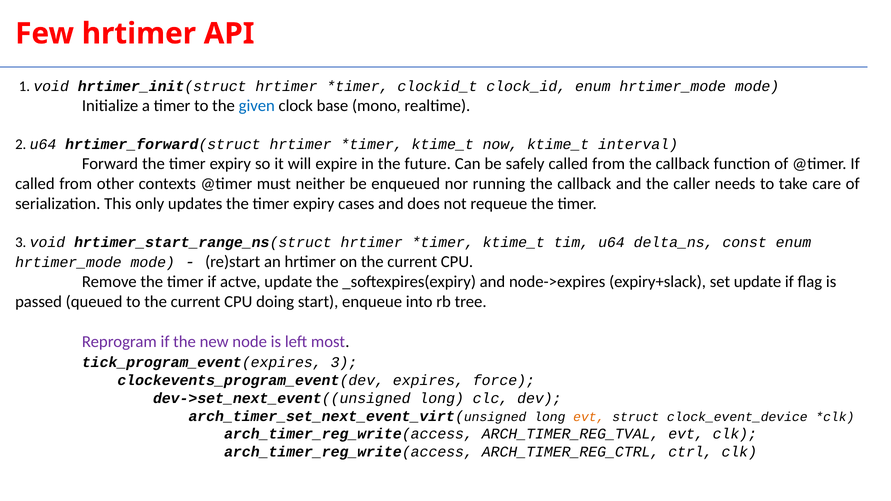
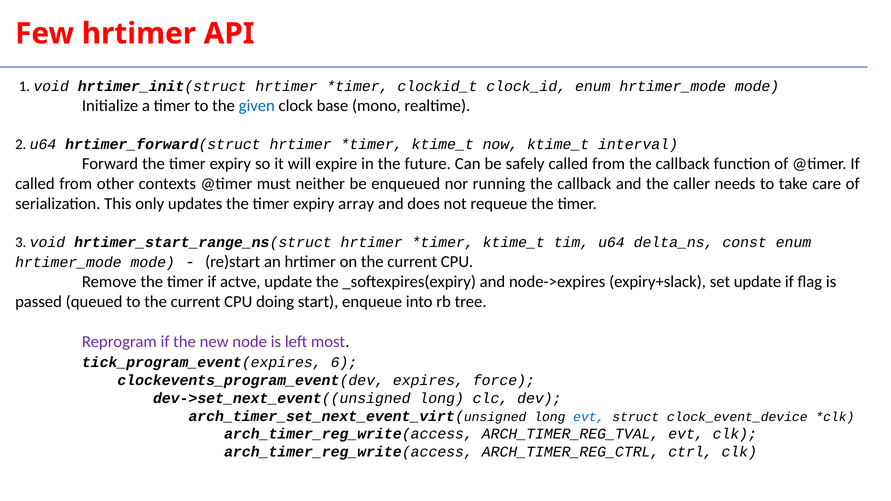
cases: cases -> array (356, 204)
tick_program_event(expires 3: 3 -> 6 (344, 362)
evt colour: orange -> blue (589, 417)
